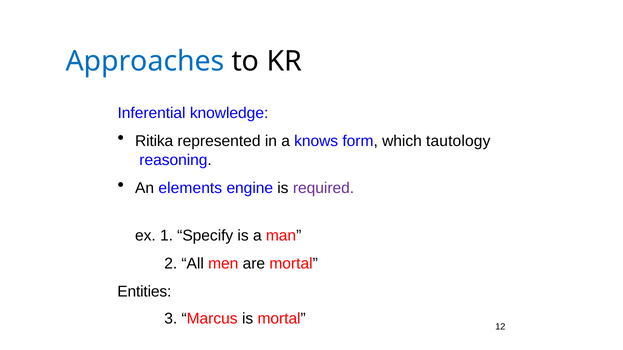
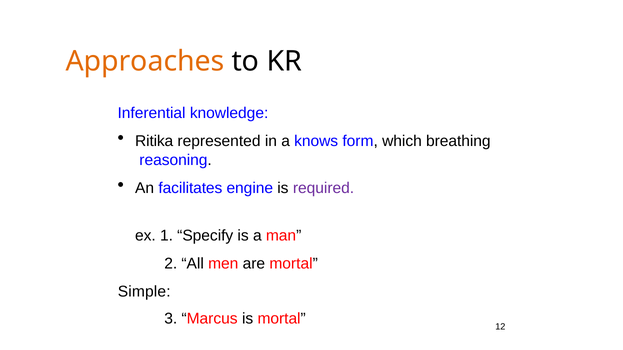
Approaches colour: blue -> orange (145, 62)
tautology: tautology -> breathing (458, 141)
elements: elements -> facilitates (190, 188)
Entities: Entities -> Simple (144, 292)
